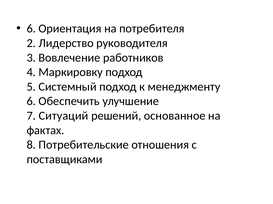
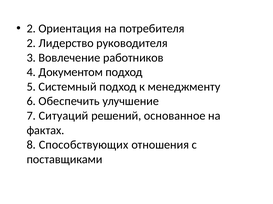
6: 6 -> 2 (31, 29)
Маркировку: Маркировку -> Документом (71, 72)
Потребительские: Потребительские -> Способствующих (84, 145)
